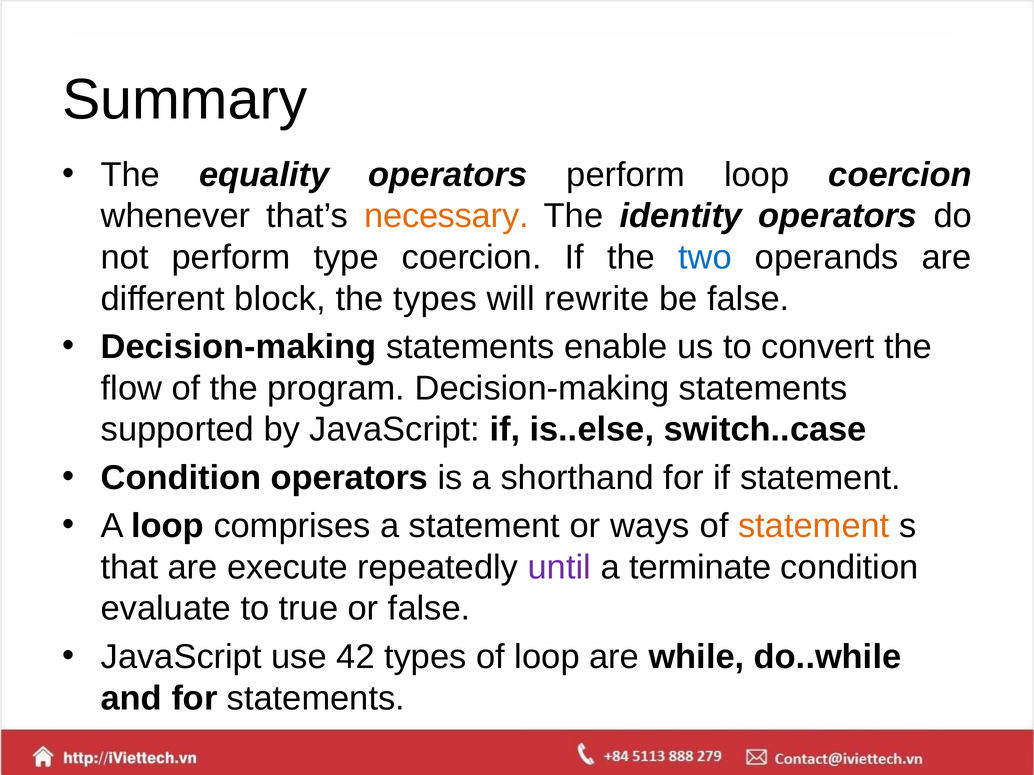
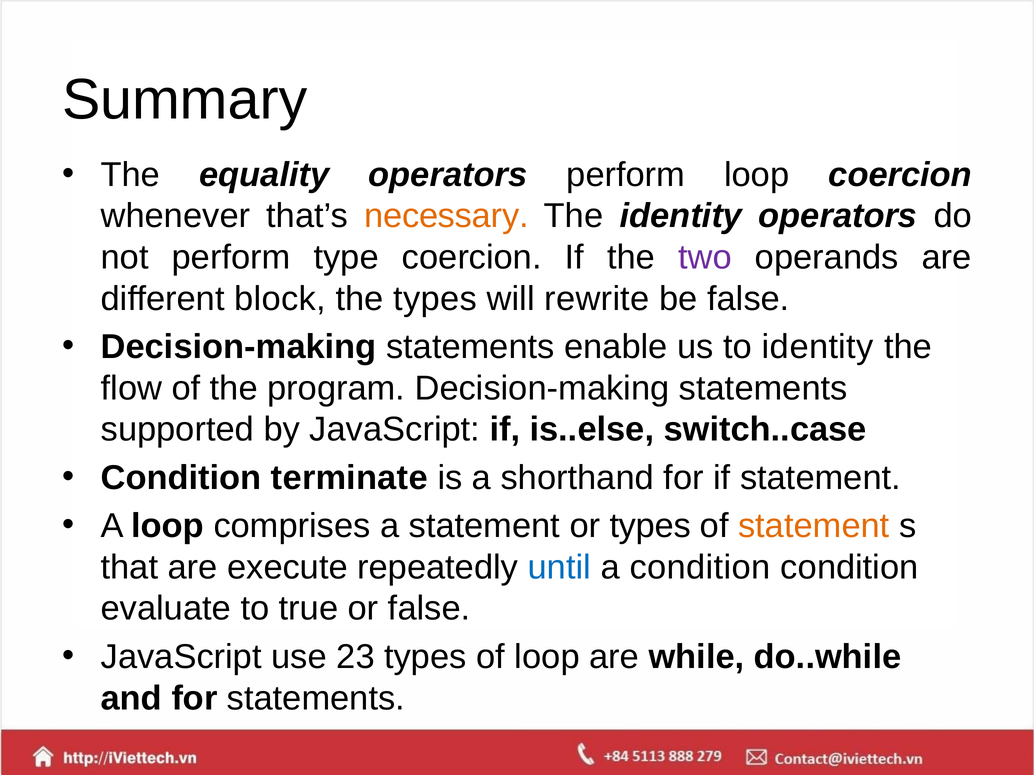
two colour: blue -> purple (705, 257)
to convert: convert -> identity (818, 347)
Condition operators: operators -> terminate (349, 478)
or ways: ways -> types (650, 526)
until colour: purple -> blue (559, 568)
a terminate: terminate -> condition (700, 568)
42: 42 -> 23 (356, 657)
